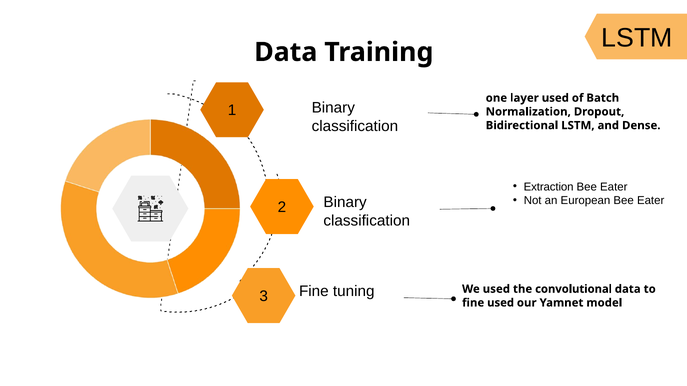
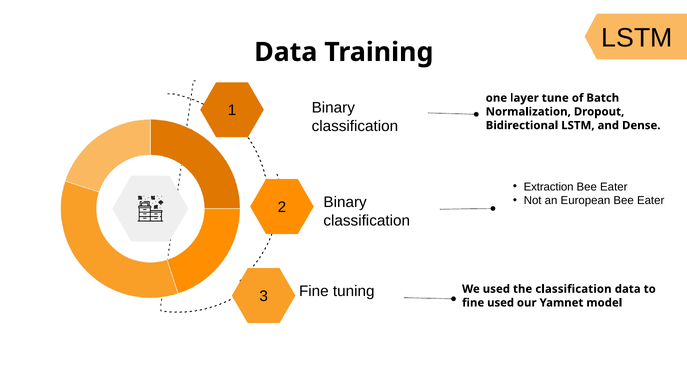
layer used: used -> tune (555, 98)
the convolutional: convolutional -> classification (573, 289)
